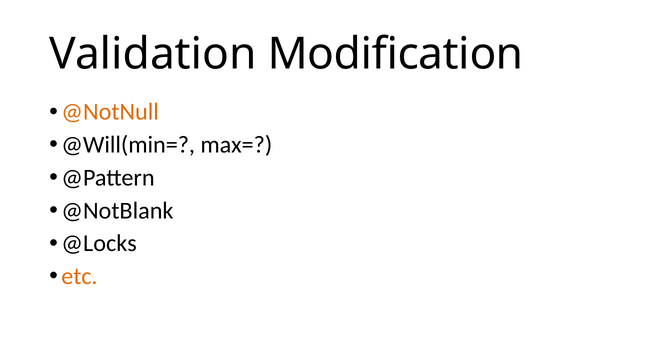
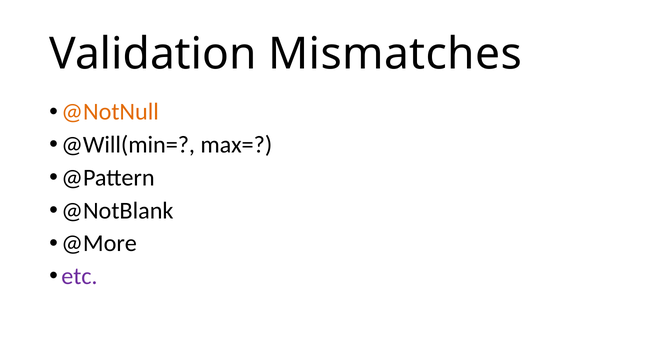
Modification: Modification -> Mismatches (395, 54)
@Locks: @Locks -> @More (99, 244)
etc colour: orange -> purple (79, 277)
